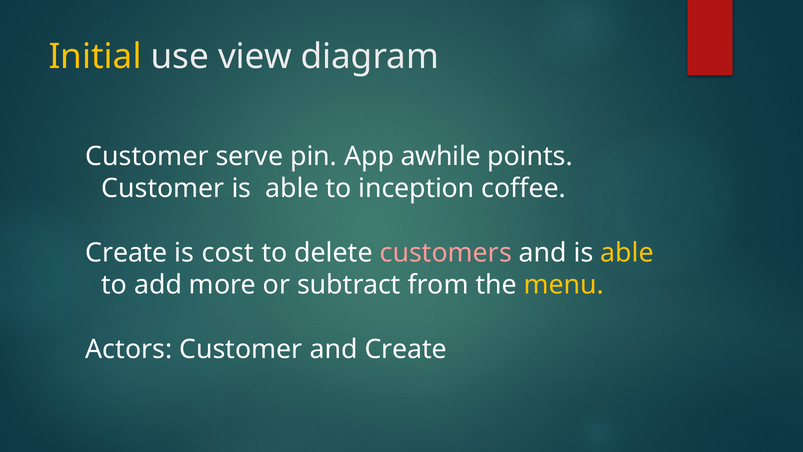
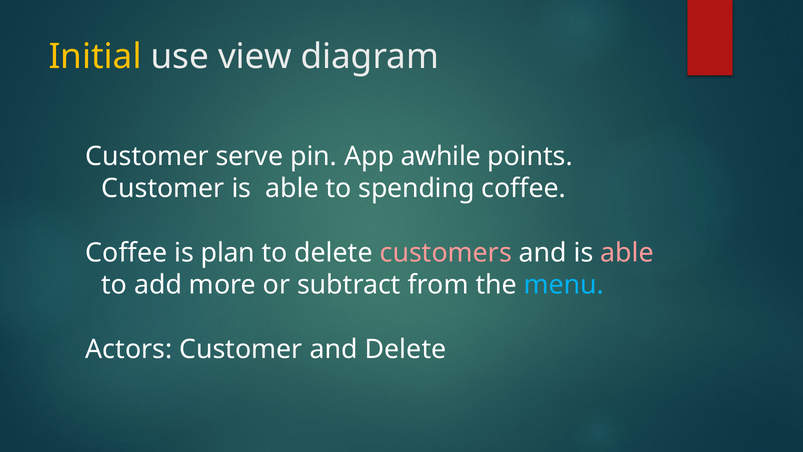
inception: inception -> spending (416, 188)
Create: Create -> Coffee (126, 253)
cost: cost -> plan (228, 253)
able colour: yellow -> pink (627, 253)
menu colour: yellow -> light blue (564, 285)
and Create: Create -> Delete (406, 349)
